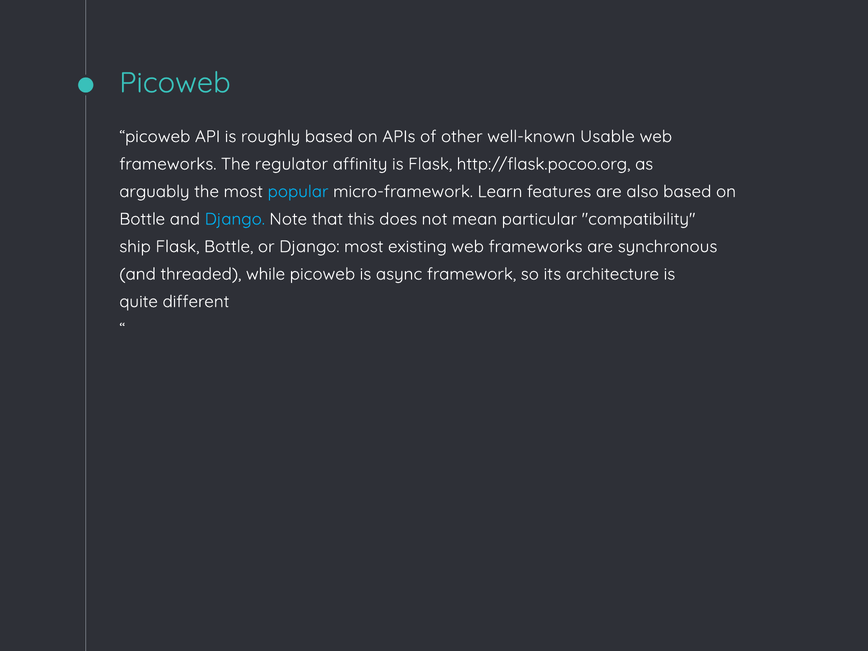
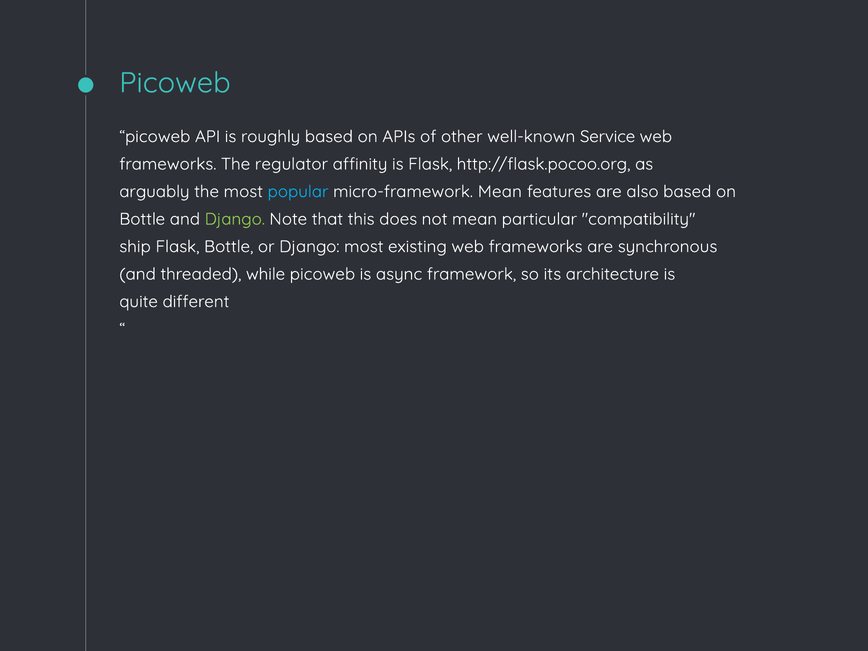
Usable: Usable -> Service (608, 137)
micro-framework Learn: Learn -> Mean (500, 192)
Django colour: light blue -> light green (235, 219)
